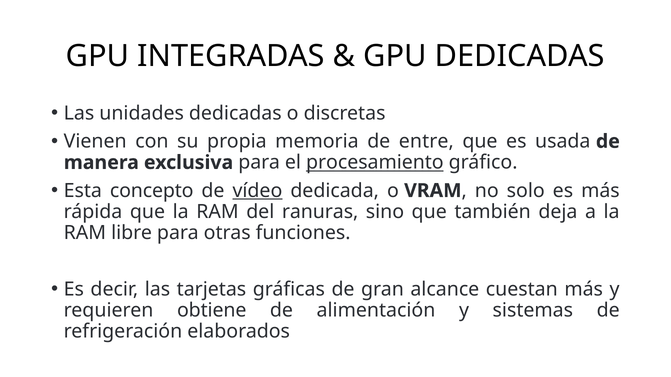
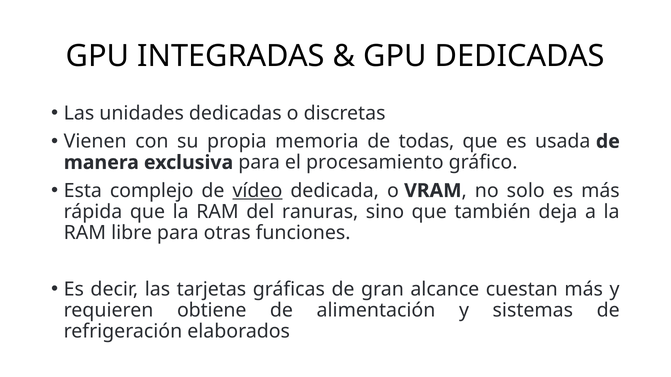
entre: entre -> todas (426, 142)
procesamiento underline: present -> none (375, 163)
concepto: concepto -> complejo (152, 191)
